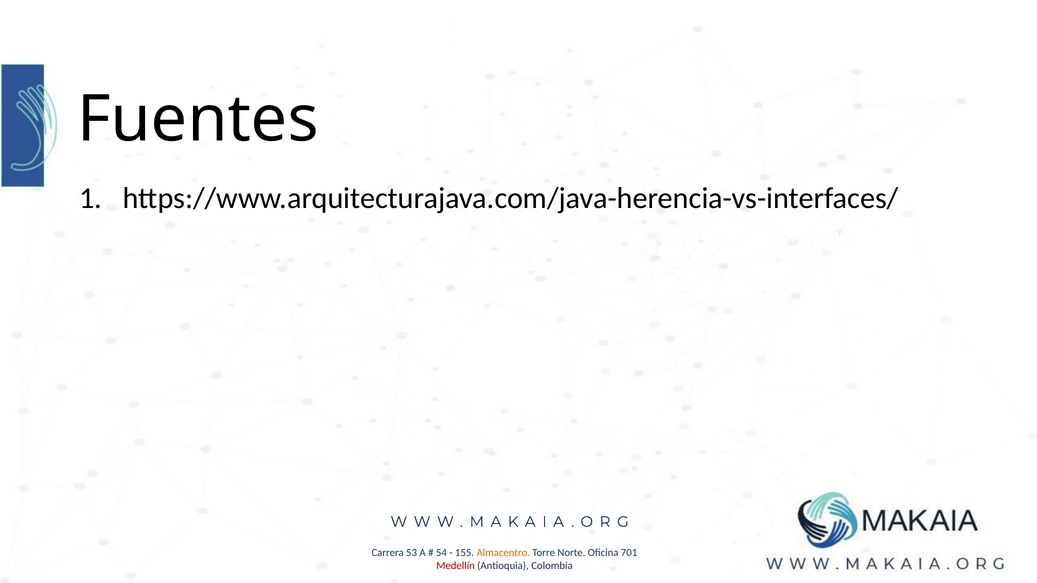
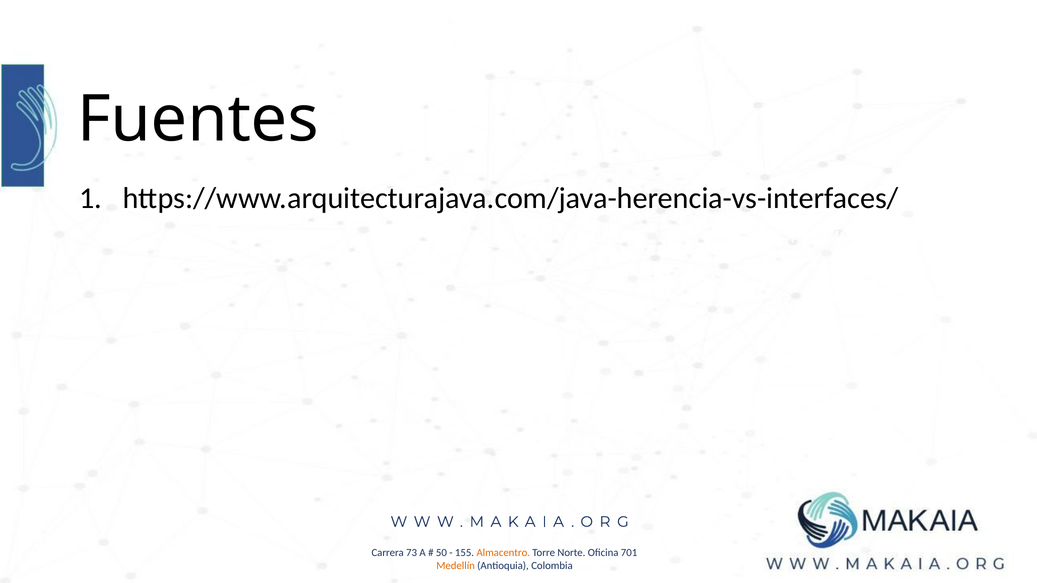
53: 53 -> 73 (412, 553)
54: 54 -> 50 (441, 553)
Medellín colour: red -> orange (456, 566)
